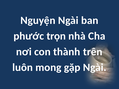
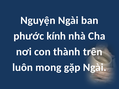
trọn: trọn -> kính (56, 36)
